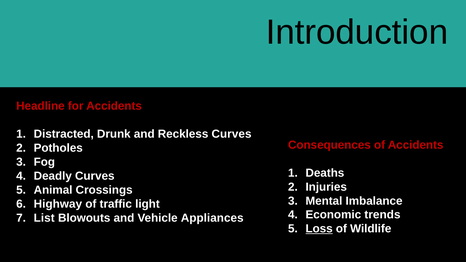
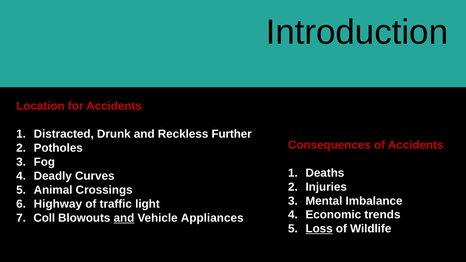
Headline: Headline -> Location (40, 106)
Reckless Curves: Curves -> Further (232, 134)
List: List -> Coll (44, 218)
and underline: none -> present (124, 218)
